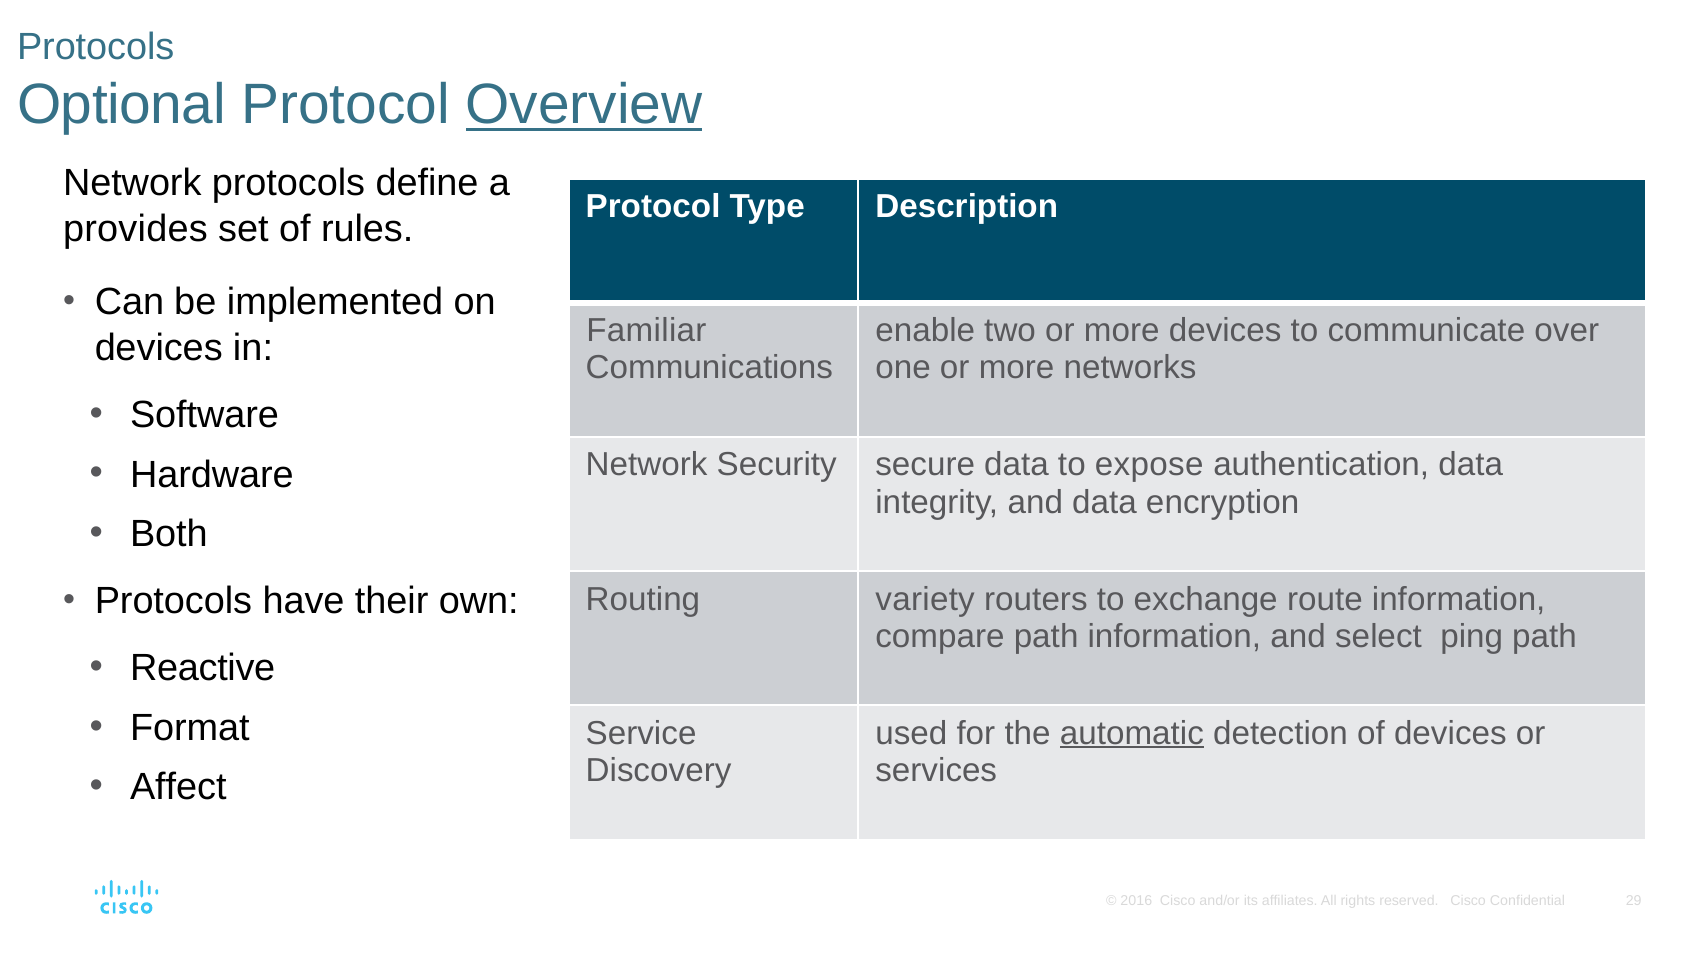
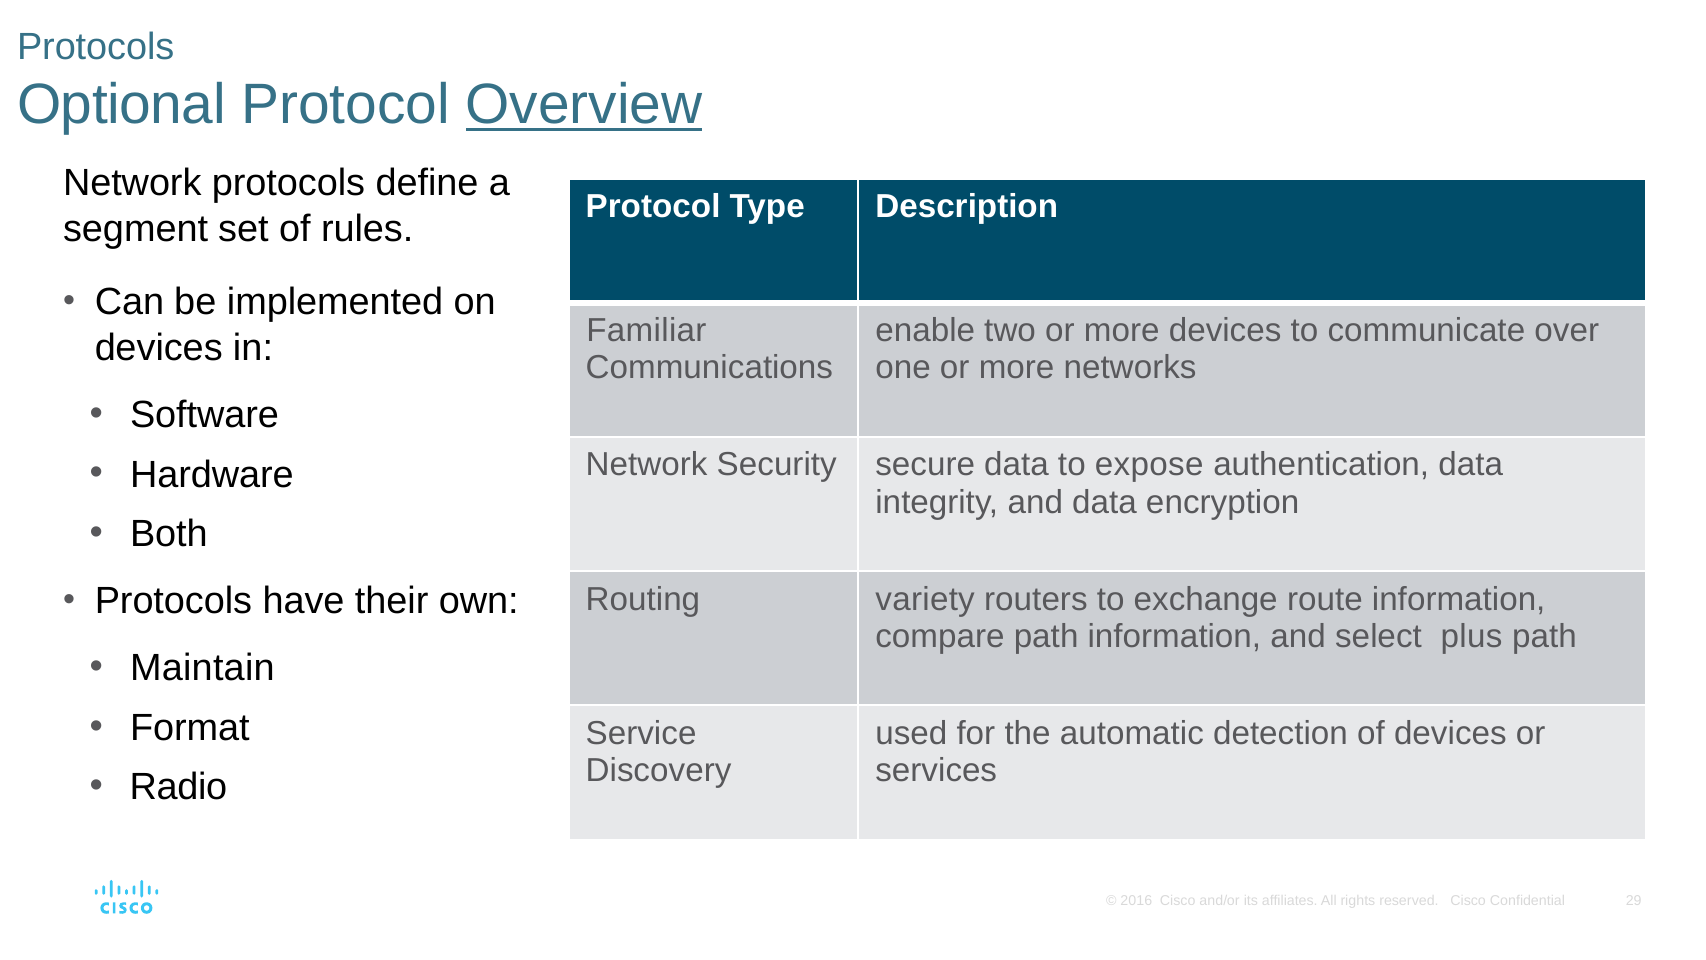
provides: provides -> segment (136, 228)
ping: ping -> plus (1472, 636)
Reactive: Reactive -> Maintain (202, 668)
automatic underline: present -> none (1132, 733)
Affect: Affect -> Radio (178, 787)
